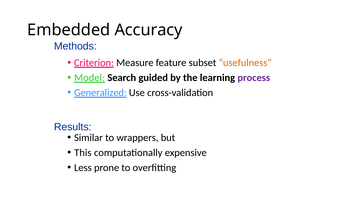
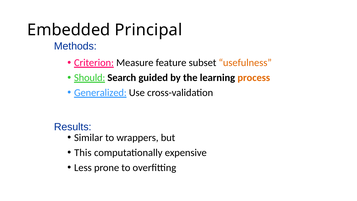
Accuracy: Accuracy -> Principal (148, 30)
Model: Model -> Should (90, 78)
process colour: purple -> orange (254, 78)
